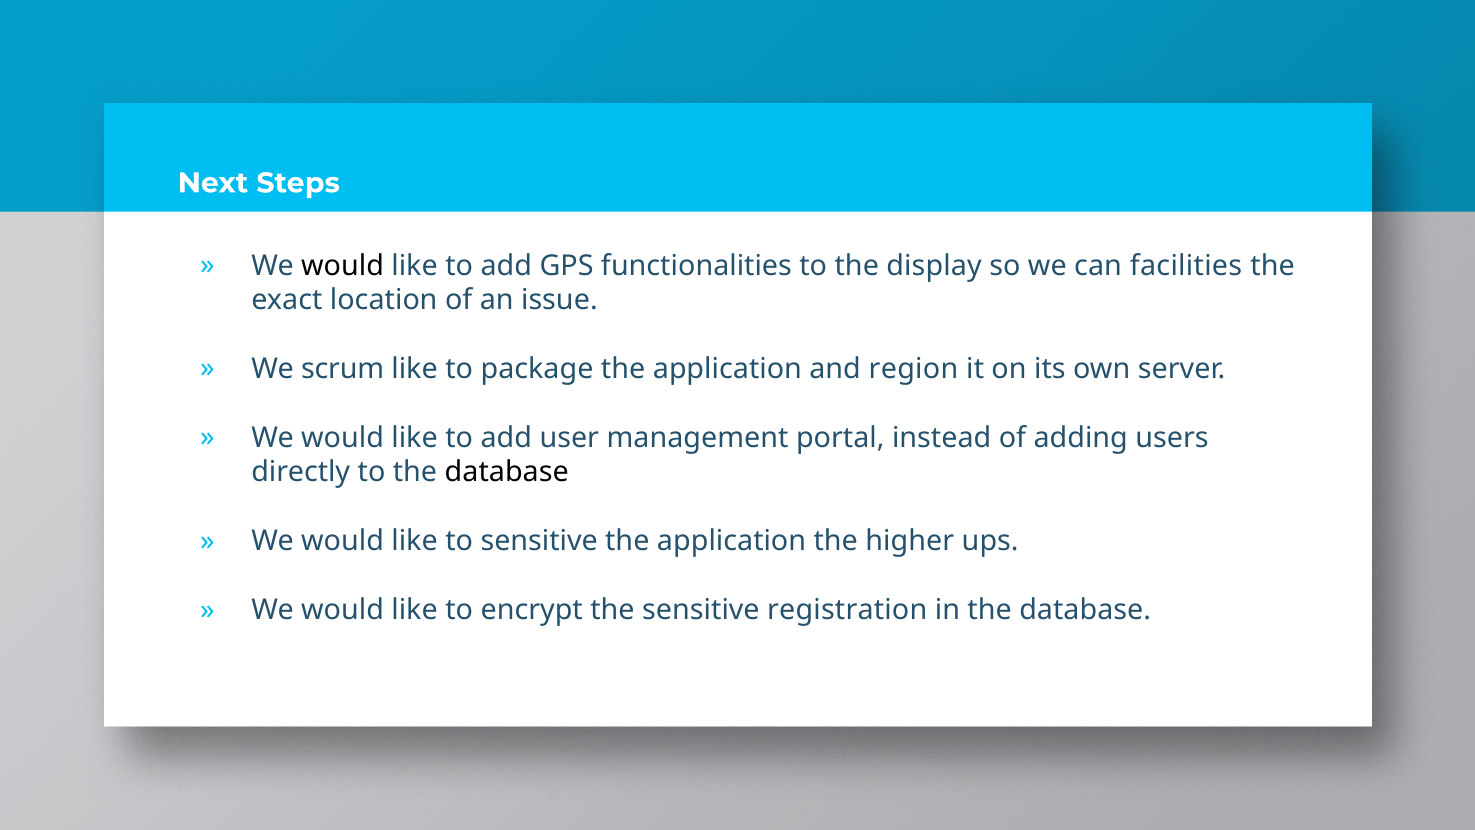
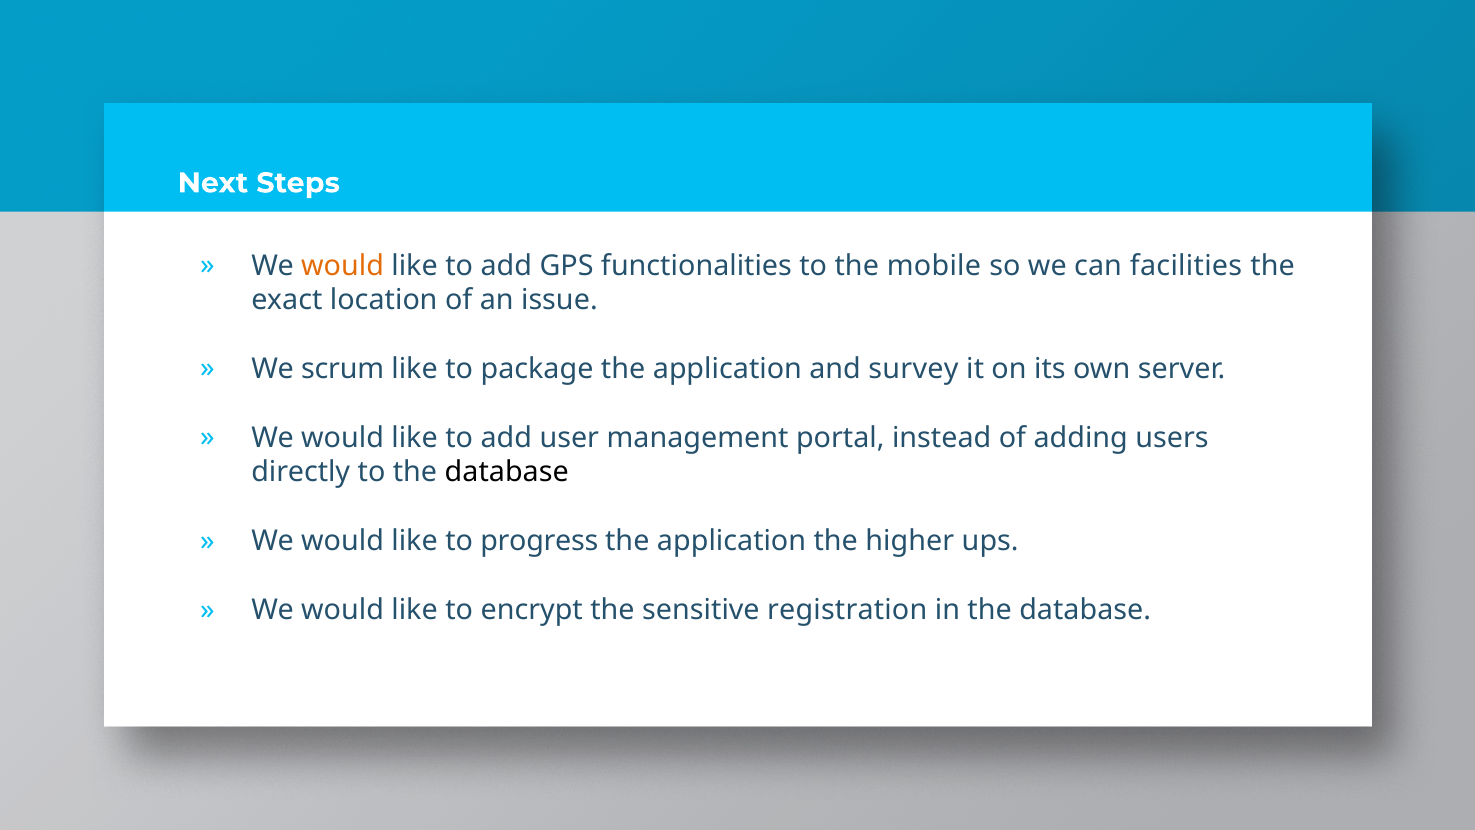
would colour: black -> orange (343, 265)
display: display -> mobile (934, 265)
region: region -> survey (913, 369)
to sensitive: sensitive -> progress (539, 541)
